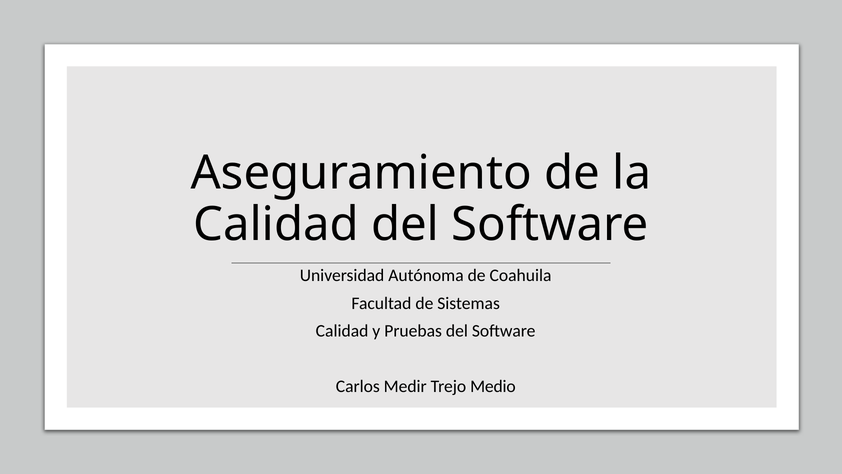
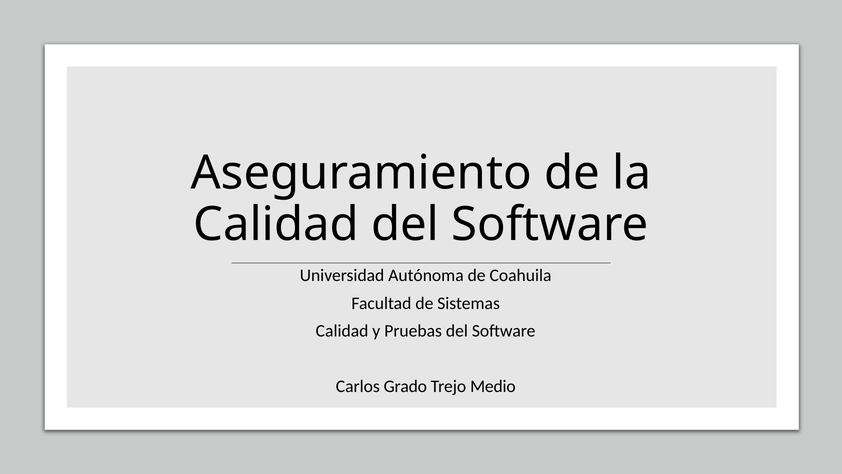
Medir: Medir -> Grado (405, 386)
